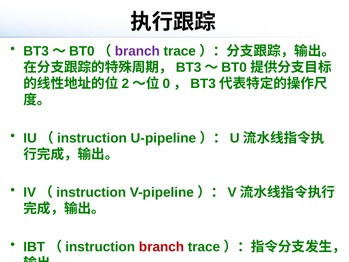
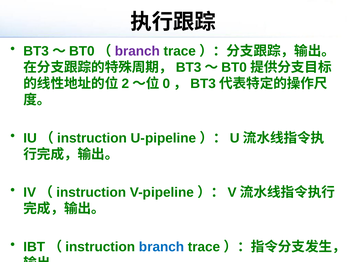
branch colour: red -> blue (162, 247)
